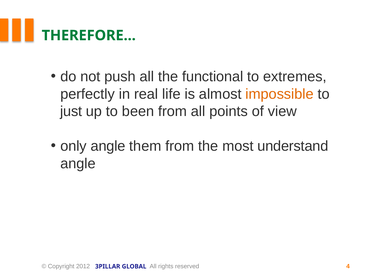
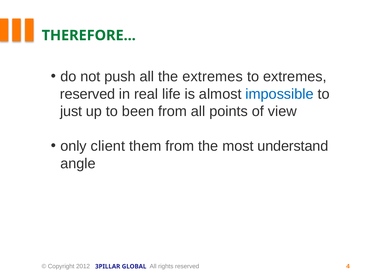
the functional: functional -> extremes (213, 77)
perfectly: perfectly -> reserved (88, 94)
impossible colour: orange -> blue (280, 94)
only angle: angle -> client (108, 146)
